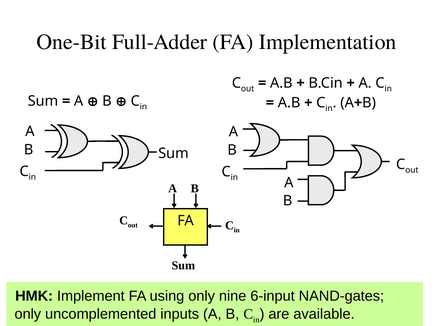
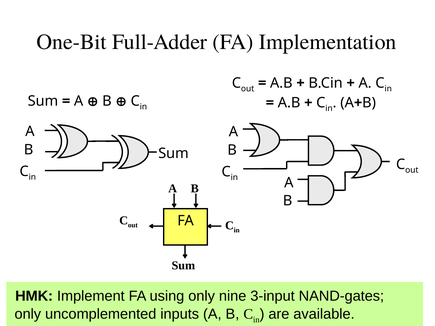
6-input: 6-input -> 3-input (273, 296)
